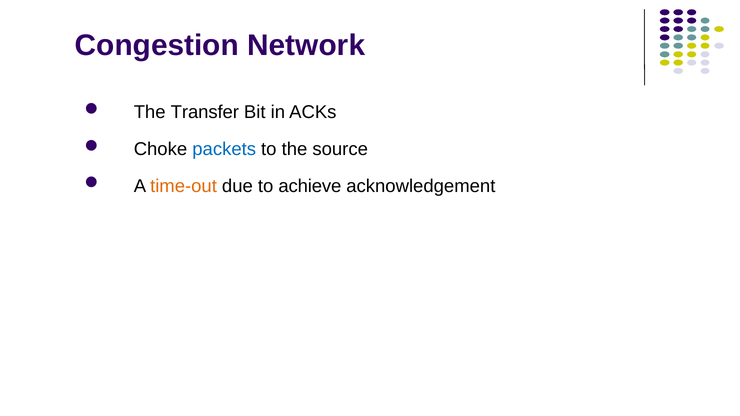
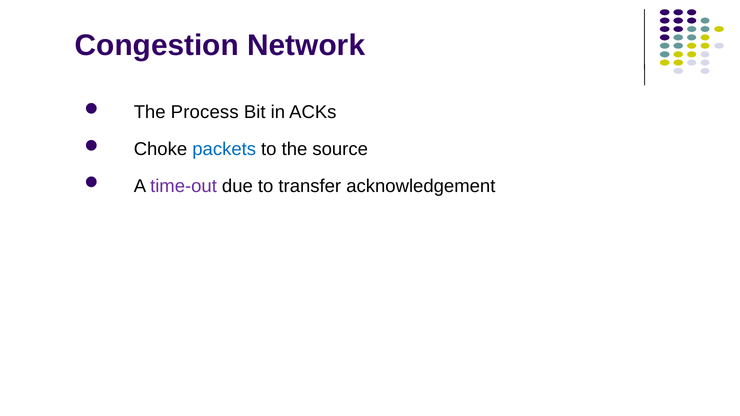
Transfer: Transfer -> Process (205, 112)
time-out colour: orange -> purple (184, 186)
achieve: achieve -> transfer (310, 186)
